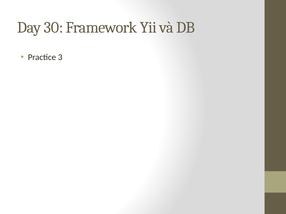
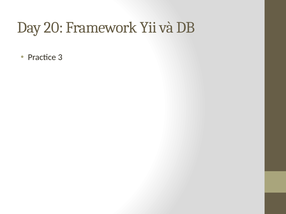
30: 30 -> 20 (54, 28)
